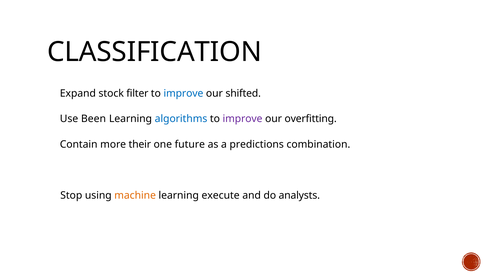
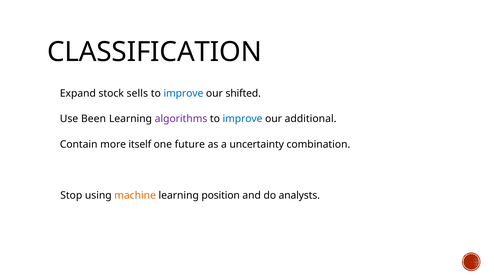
filter: filter -> sells (137, 93)
algorithms colour: blue -> purple (181, 119)
improve colour: purple -> blue (243, 119)
overfitting: overfitting -> additional (311, 119)
their: their -> itself (140, 144)
predictions: predictions -> uncertainty (257, 144)
execute: execute -> position (221, 195)
